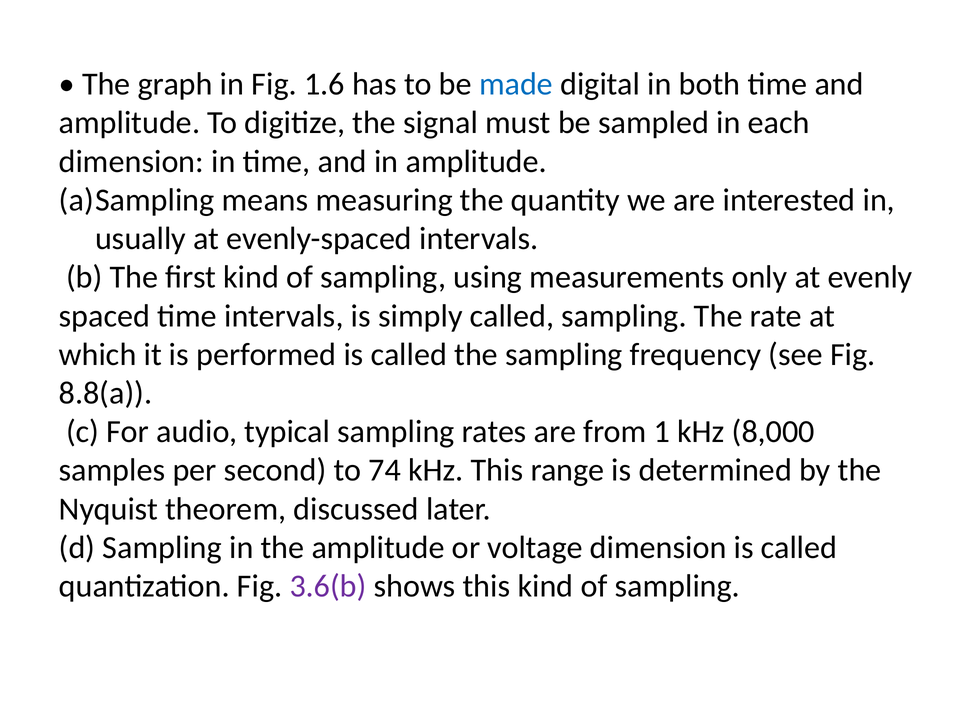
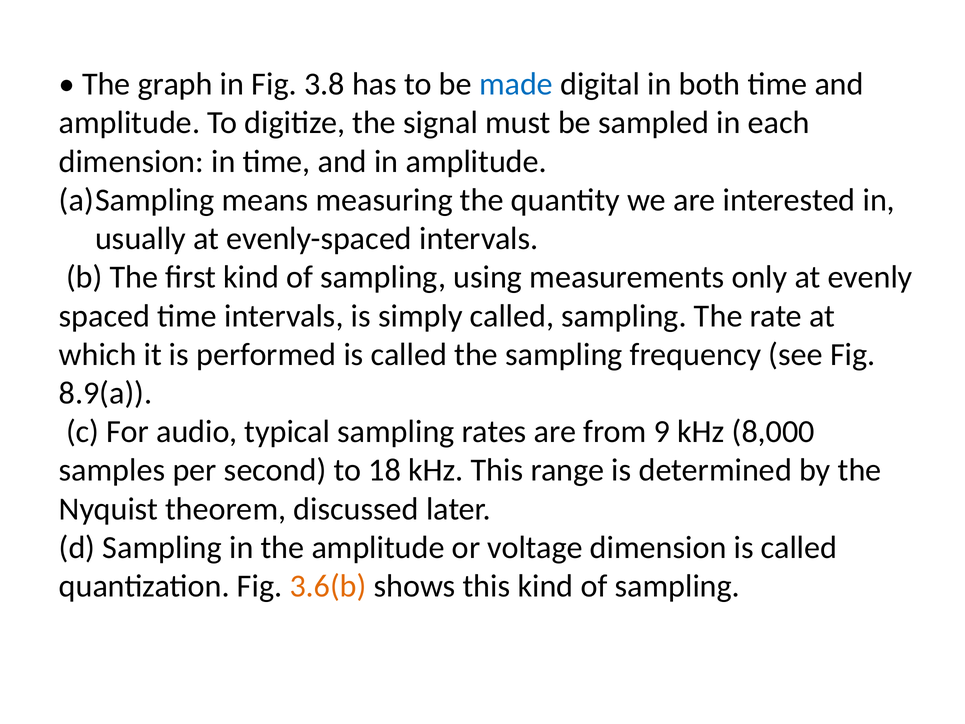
1.6: 1.6 -> 3.8 (324, 84)
8.8(a: 8.8(a -> 8.9(a (106, 393)
1: 1 -> 9 (662, 432)
74: 74 -> 18 (385, 470)
3.6(b colour: purple -> orange (328, 586)
